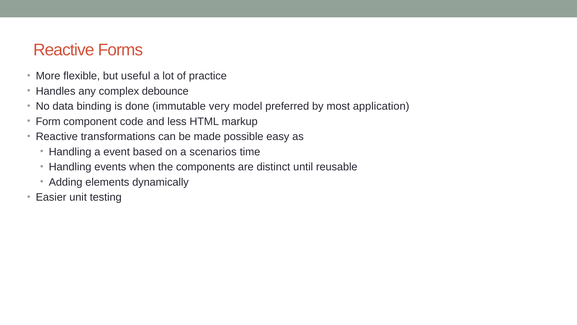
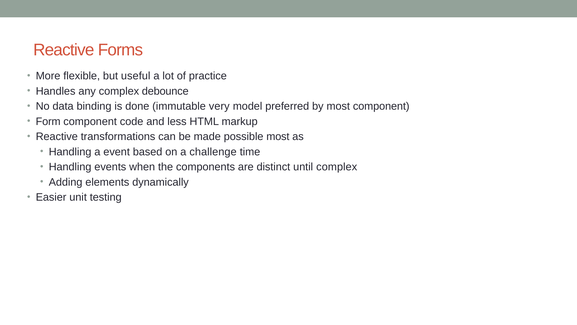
most application: application -> component (381, 106)
possible easy: easy -> most (278, 136)
scenarios: scenarios -> challenge (213, 152)
until reusable: reusable -> complex (337, 167)
